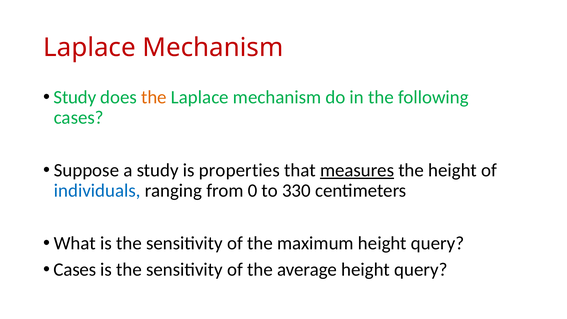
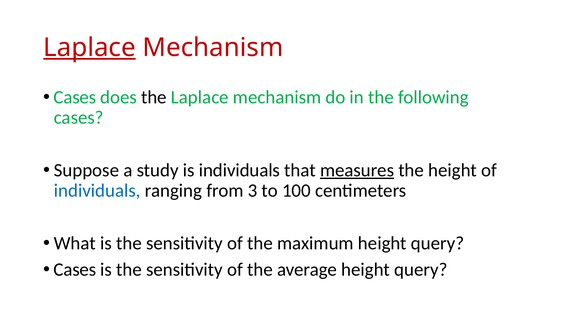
Laplace underline: none -> present (90, 48)
Study: Study -> Cases (75, 97)
the colour: orange -> black (154, 97)
is properties: properties -> individuals (239, 170)
0: 0 -> 3 (253, 191)
330: 330 -> 100 (296, 191)
